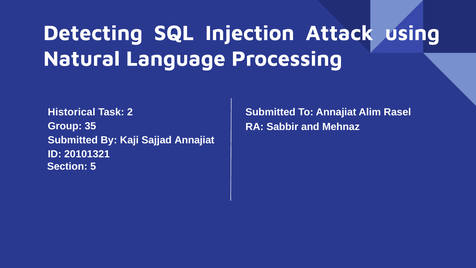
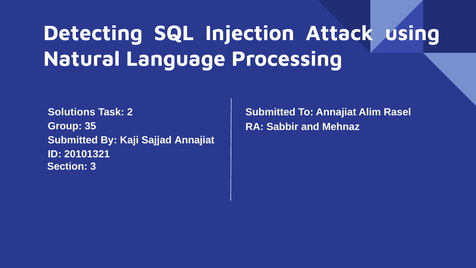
Historical: Historical -> Solutions (72, 112)
5: 5 -> 3 (93, 166)
